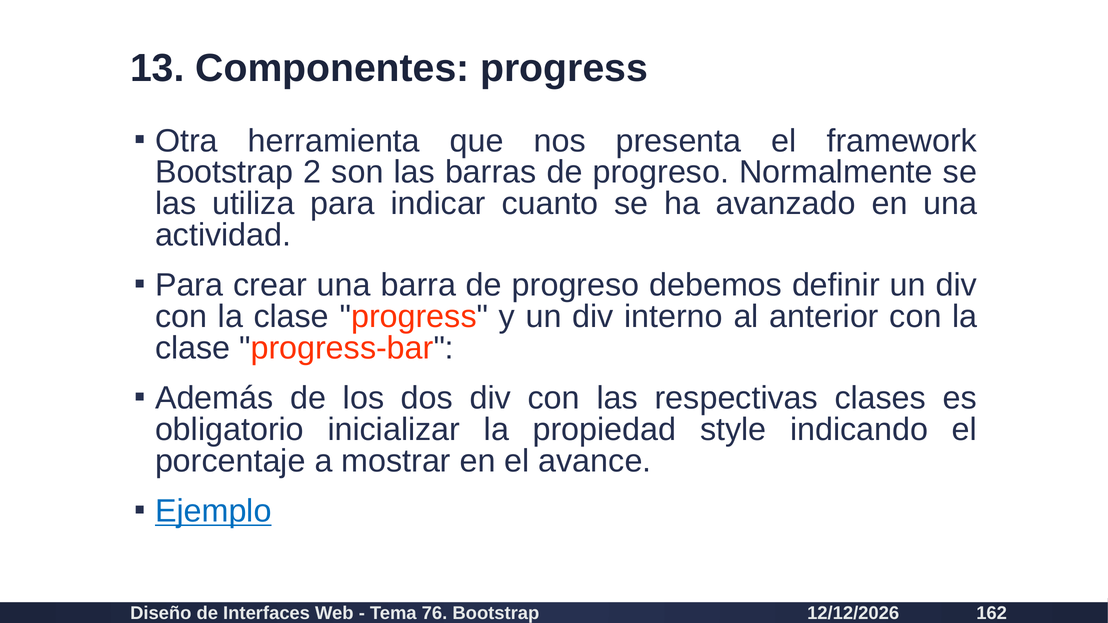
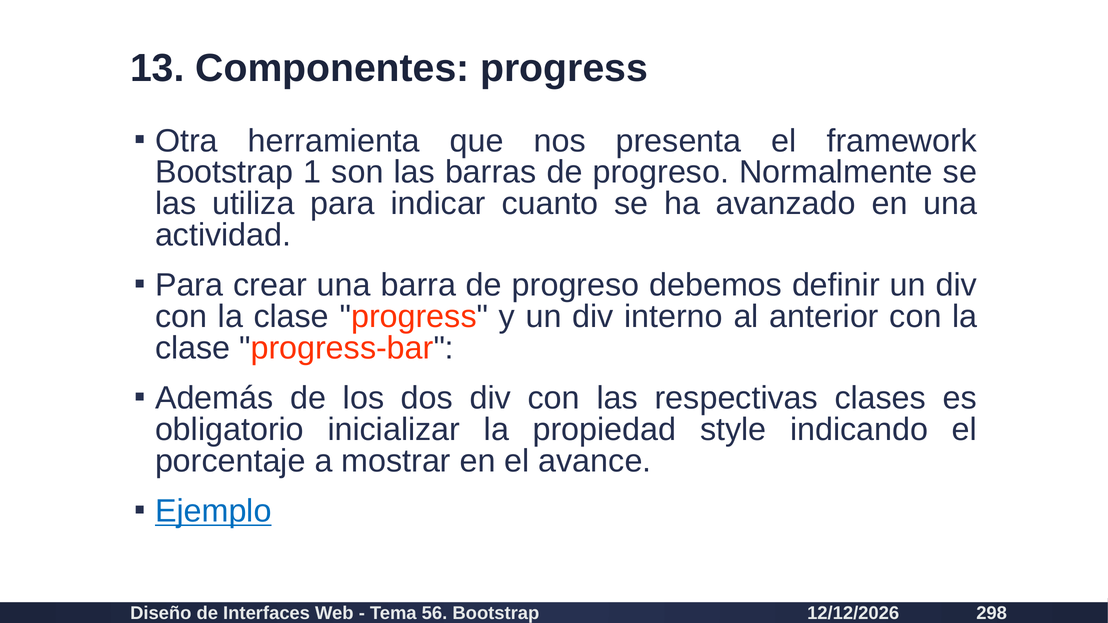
2: 2 -> 1 (312, 172)
76: 76 -> 56 (435, 613)
162: 162 -> 298 (992, 613)
